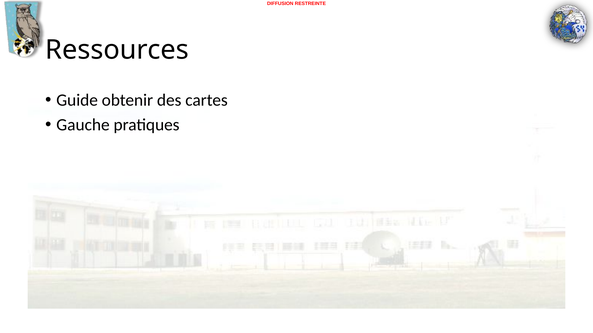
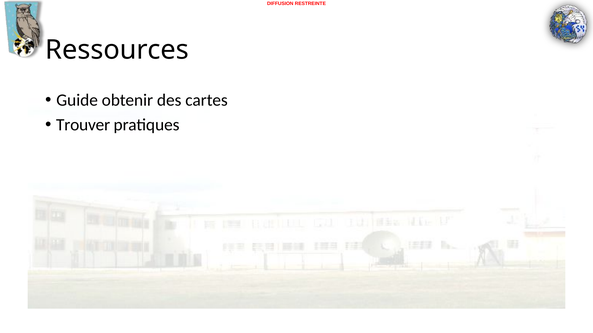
Gauche: Gauche -> Trouver (83, 125)
